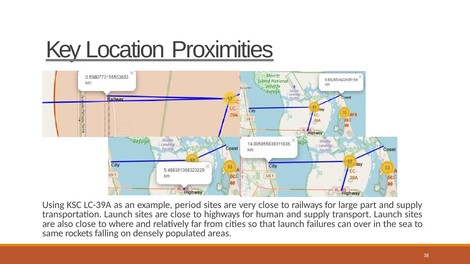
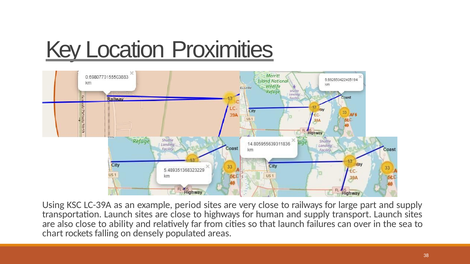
where: where -> ability (121, 224)
same: same -> chart (53, 234)
